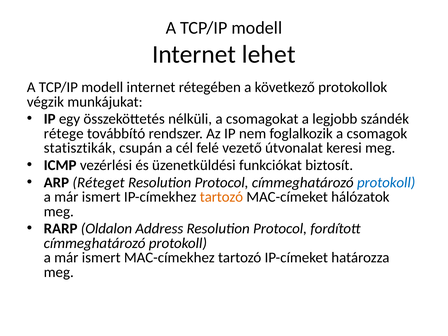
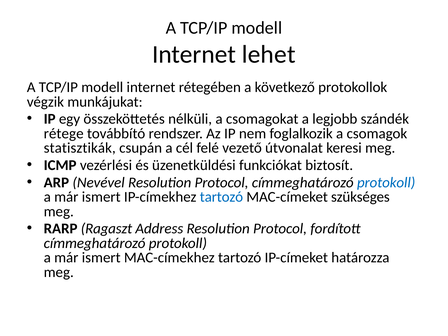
Réteget: Réteget -> Nevével (99, 182)
tartozó colour: orange -> blue (221, 197)
hálózatok: hálózatok -> szükséges (360, 197)
Oldalon: Oldalon -> Ragaszt (106, 229)
